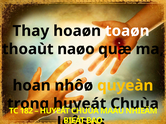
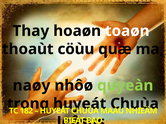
naøo: naøo -> cöùu (76, 49)
hoan: hoan -> naøy (31, 86)
quyeàn colour: yellow -> light green (125, 86)
